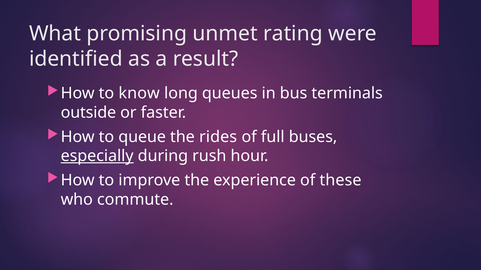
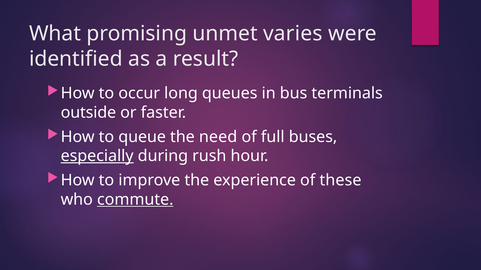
rating: rating -> varies (293, 34)
know: know -> occur (139, 94)
rides: rides -> need (218, 137)
commute underline: none -> present (135, 200)
